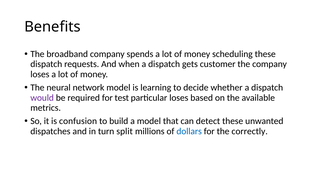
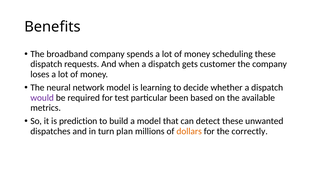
particular loses: loses -> been (179, 98)
confusion: confusion -> prediction (78, 121)
split: split -> plan (125, 131)
dollars colour: blue -> orange (189, 131)
